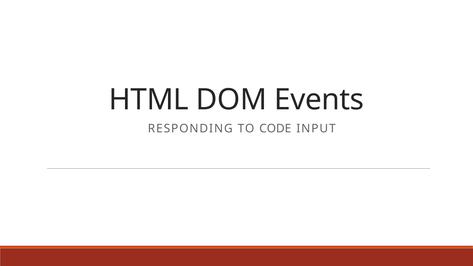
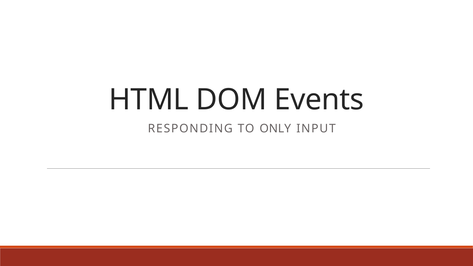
CODE: CODE -> ONLY (275, 128)
